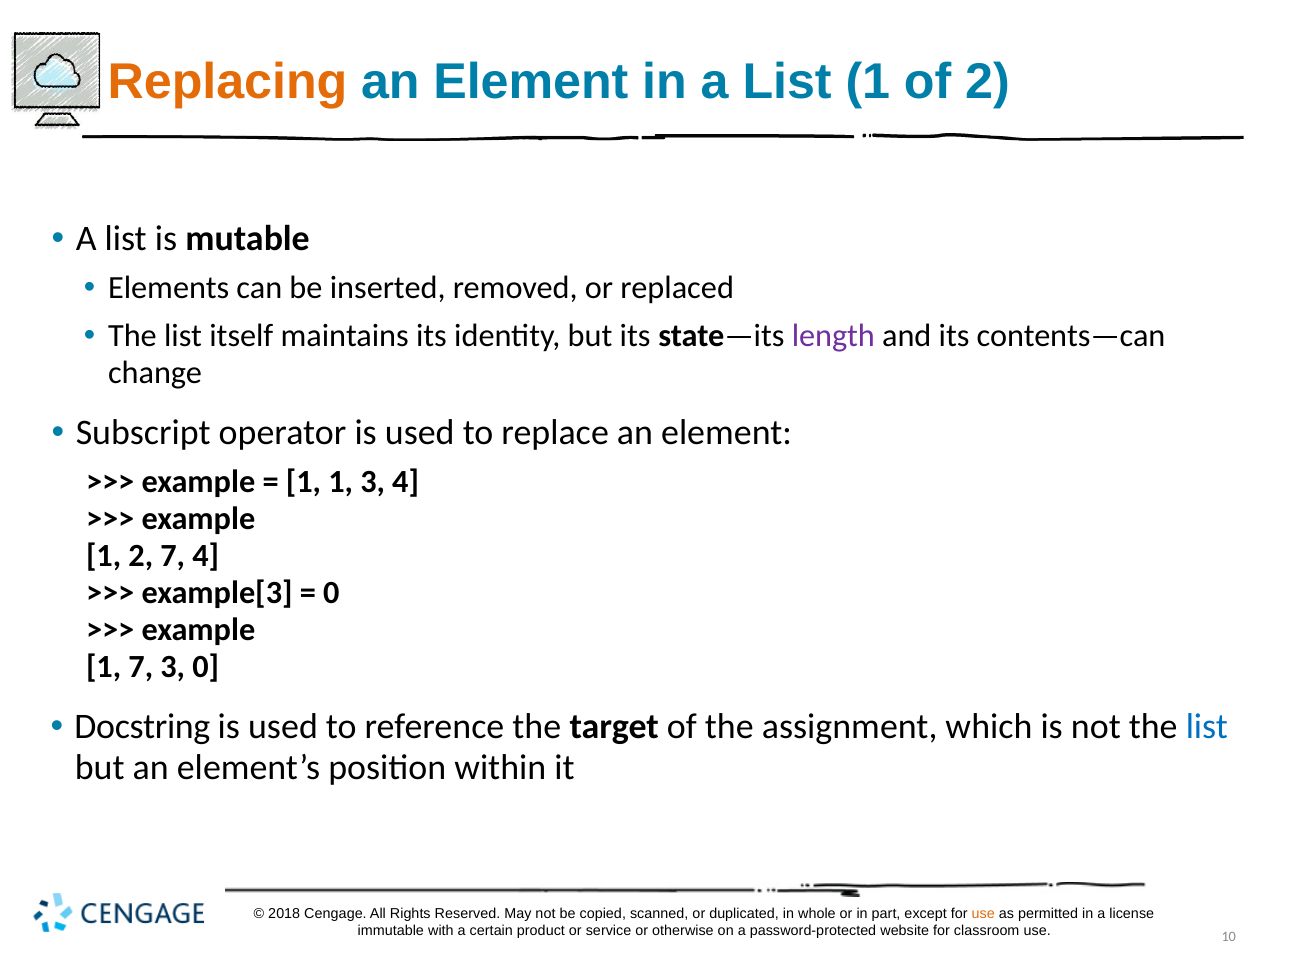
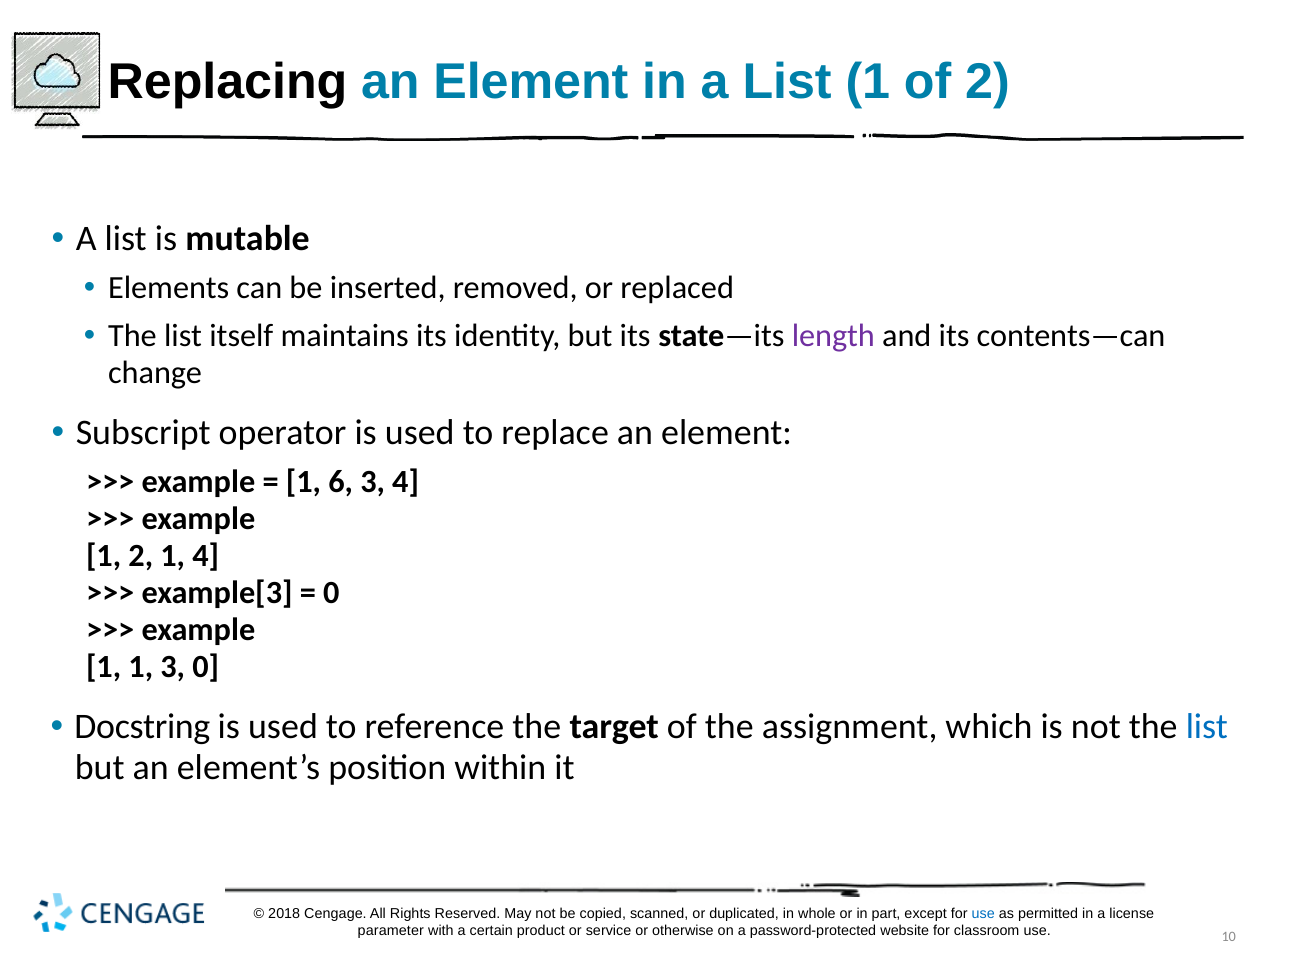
Replacing colour: orange -> black (227, 82)
1 1: 1 -> 6 (341, 482)
2 7: 7 -> 1 (173, 556)
1 7: 7 -> 1 (141, 666)
use colour: orange -> blue (983, 914)
immutable: immutable -> parameter (391, 931)
